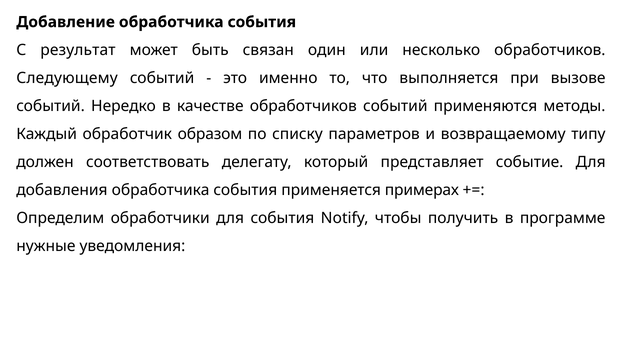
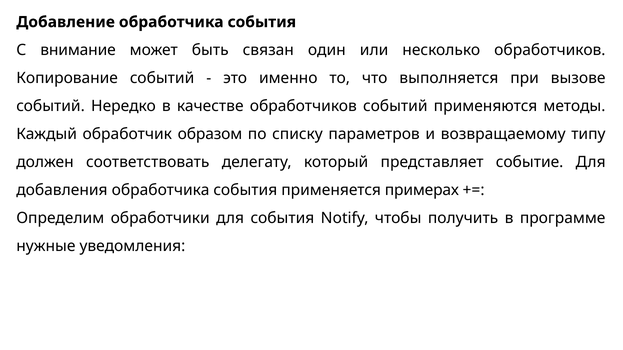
результат: результат -> внимание (78, 50)
Следующему: Следующему -> Копирование (67, 78)
